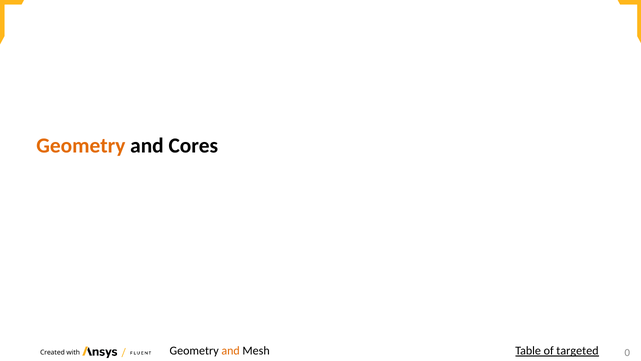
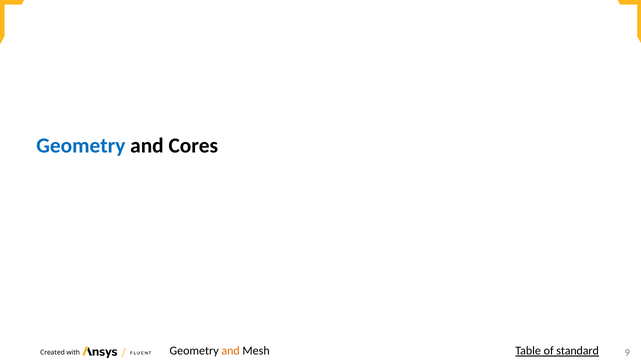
Geometry colour: orange -> blue (81, 145)
targeted: targeted -> standard (578, 350)
0: 0 -> 9 (627, 352)
